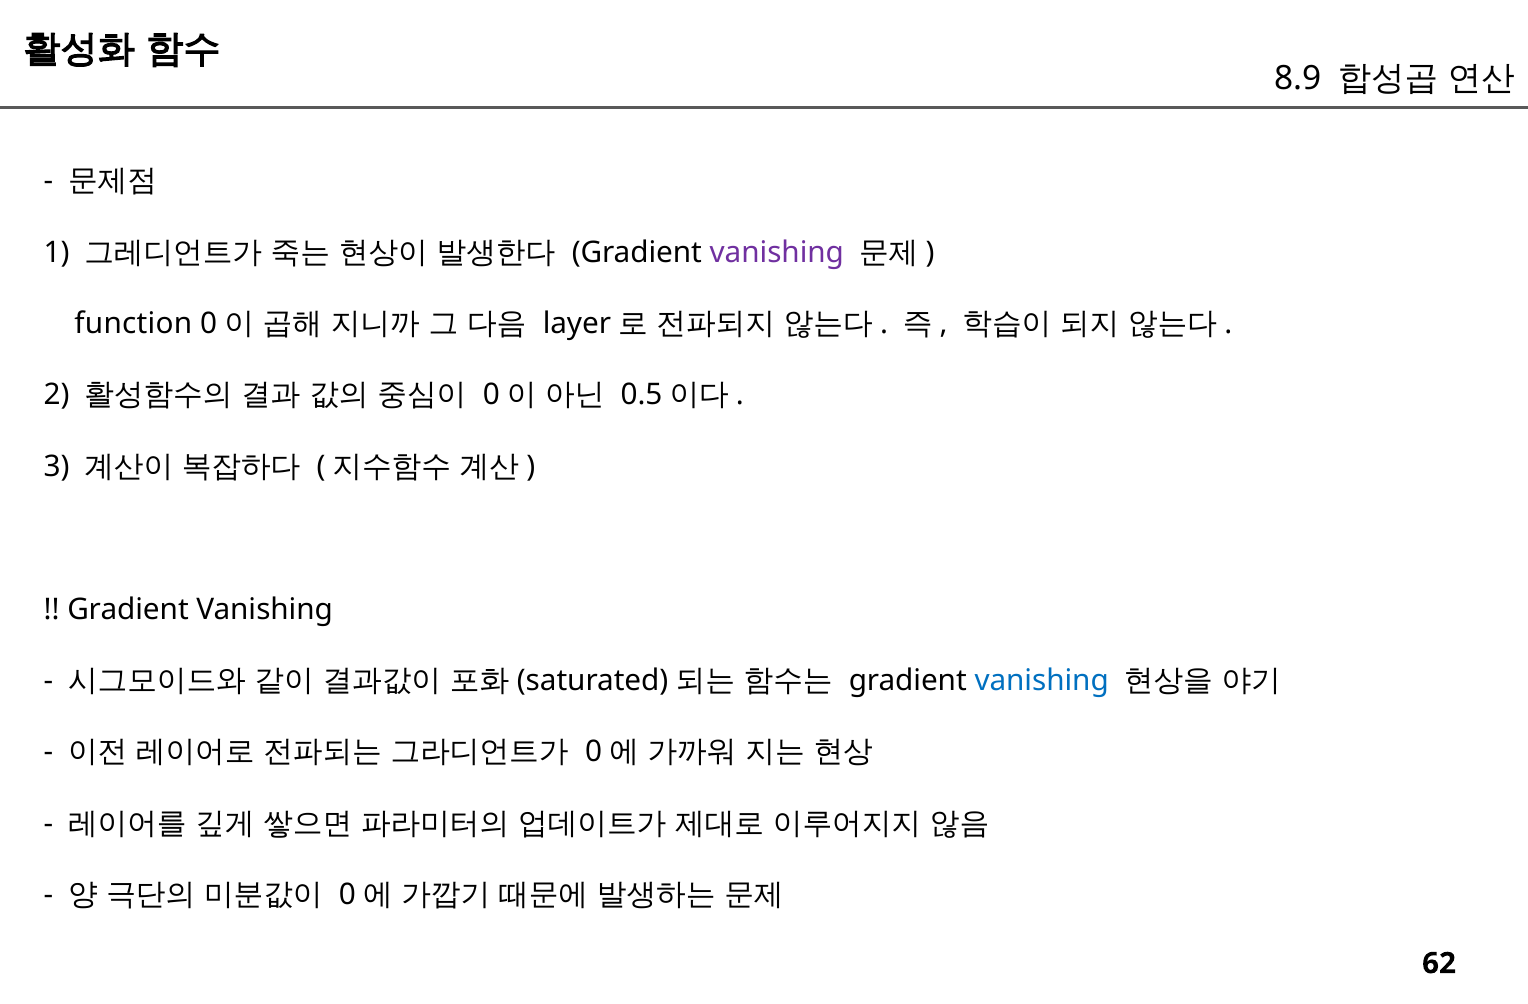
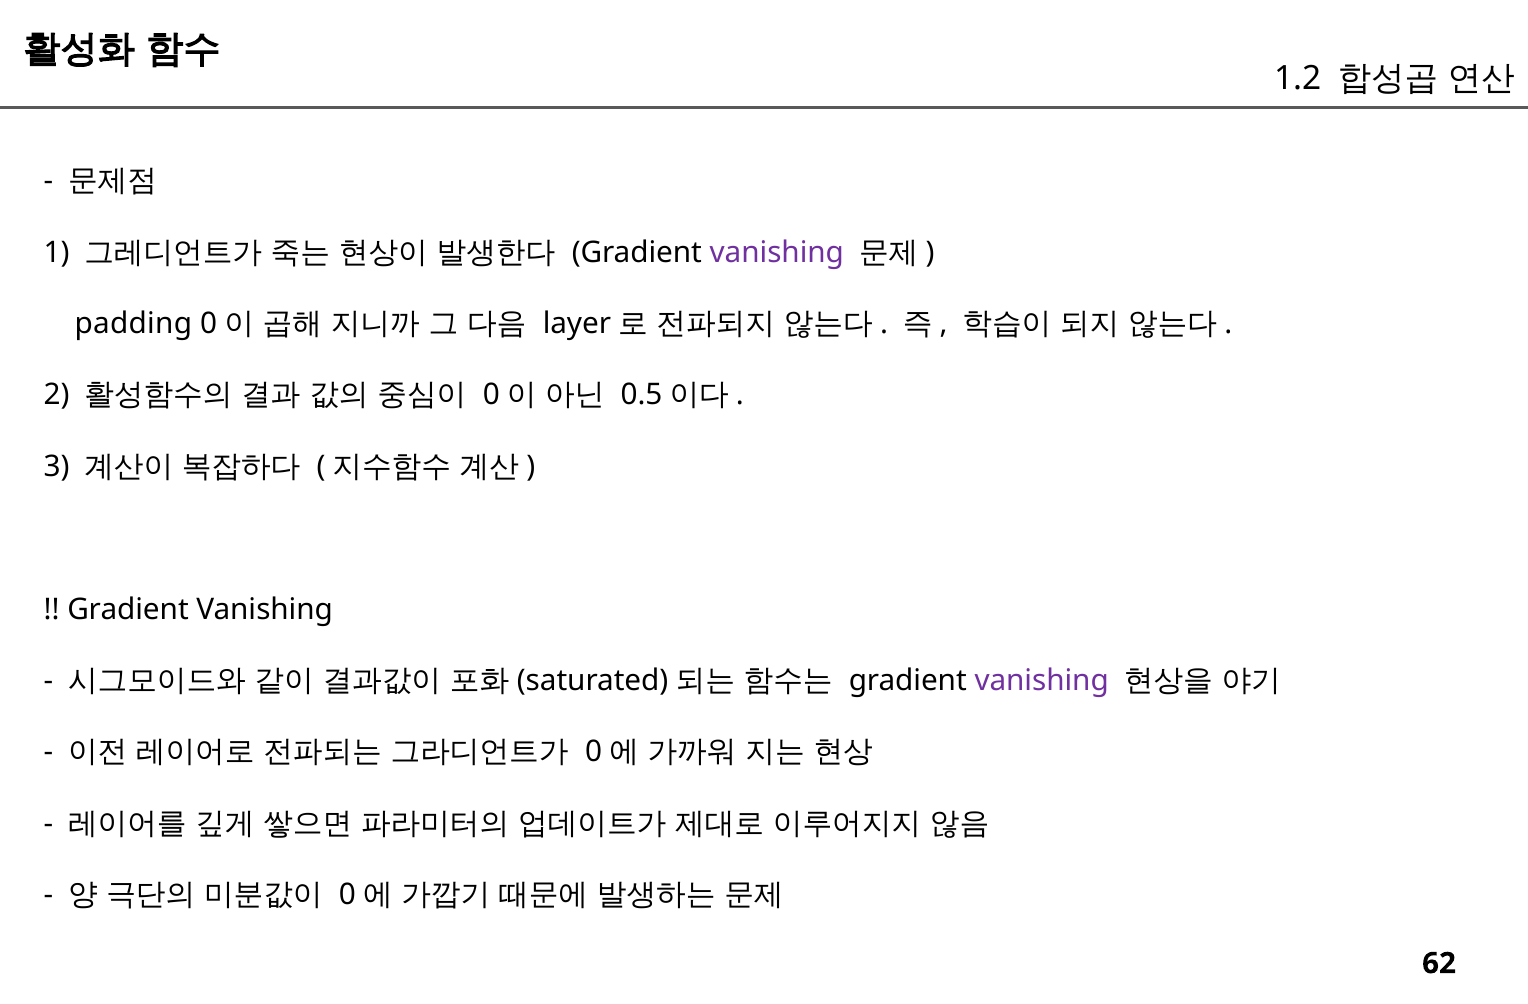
8.9: 8.9 -> 1.2 (1298, 78)
function: function -> padding (133, 324)
vanishing colour: blue -> purple (1042, 680)
